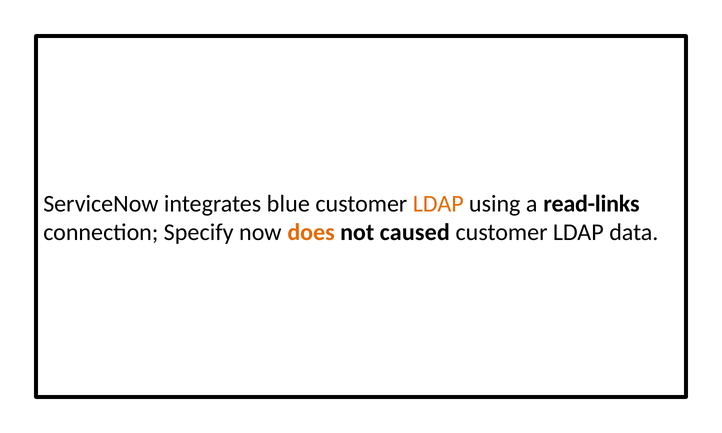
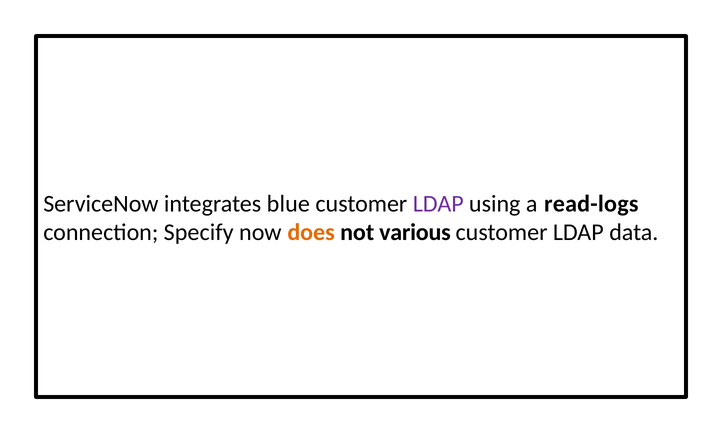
LDAP colour: orange -> purple (438, 204)
read-links: read-links -> read-logs (591, 204)
caused: caused -> various (415, 233)
